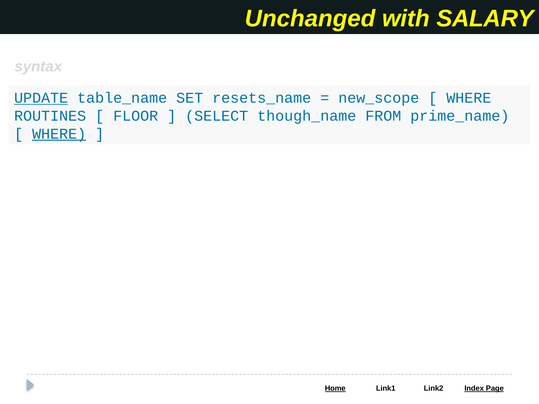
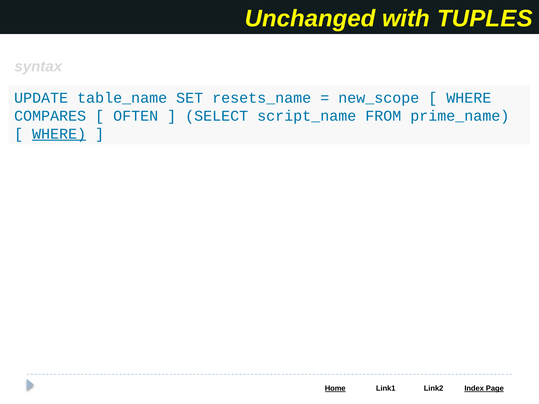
SALARY: SALARY -> TUPLES (485, 19)
UPDATE underline: present -> none (41, 98)
ROUTINES: ROUTINES -> COMPARES (50, 116)
FLOOR: FLOOR -> OFTEN (136, 116)
though_name: though_name -> script_name (307, 116)
